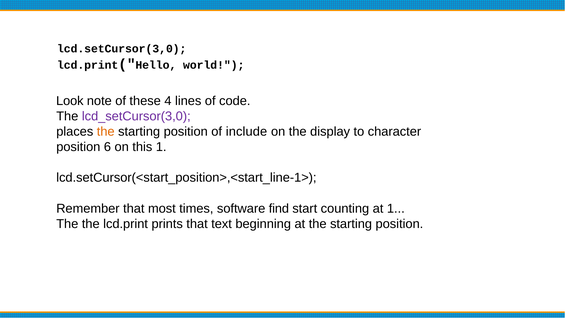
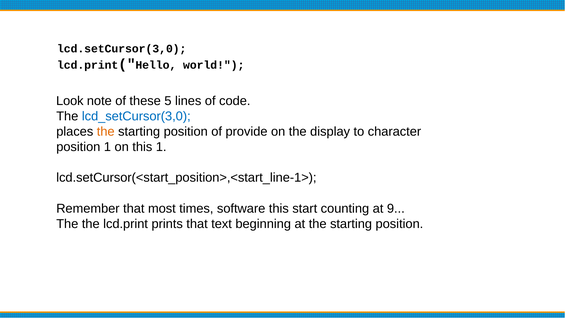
4: 4 -> 5 (168, 101)
lcd_setCursor(3,0 colour: purple -> blue (136, 116)
include: include -> provide (247, 132)
position 6: 6 -> 1 (107, 147)
software find: find -> this (279, 208)
at 1: 1 -> 9 (396, 208)
